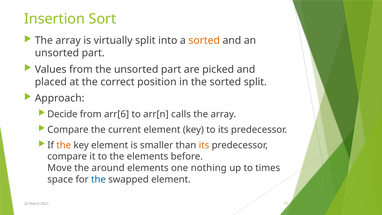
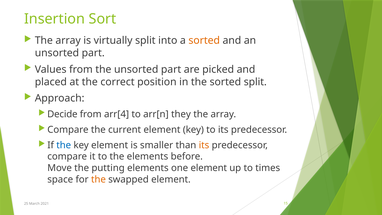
arr[6: arr[6 -> arr[4 (117, 114)
calls: calls -> they (181, 114)
the colour: orange -> blue (64, 145)
around: around -> putting (108, 168)
one nothing: nothing -> element (209, 168)
the colour: blue -> orange (98, 179)
